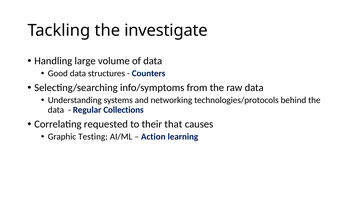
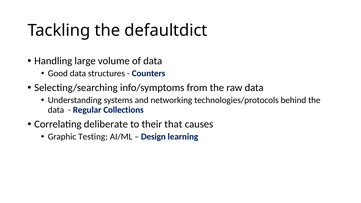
investigate: investigate -> defaultdict (166, 30)
requested: requested -> deliberate (106, 124)
Action: Action -> Design (153, 137)
